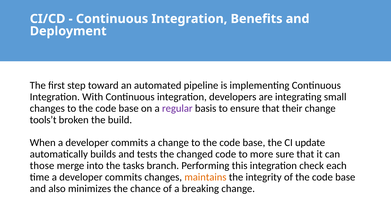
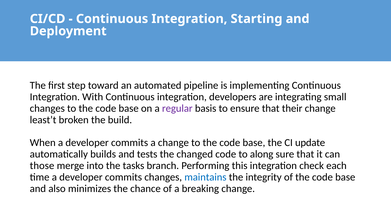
Benefits: Benefits -> Starting (256, 19)
tools’t: tools’t -> least’t (43, 120)
more: more -> along (262, 154)
maintains colour: orange -> blue (205, 177)
